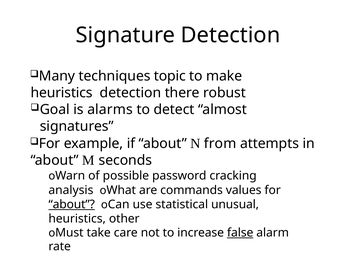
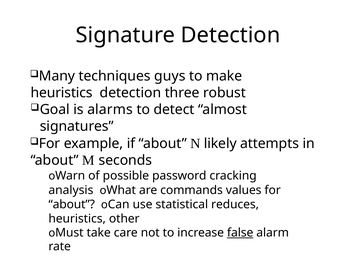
topic: topic -> guys (170, 76)
there: there -> three (182, 93)
from: from -> likely (220, 144)
about underline: present -> none (72, 205)
unusual: unusual -> reduces (235, 205)
